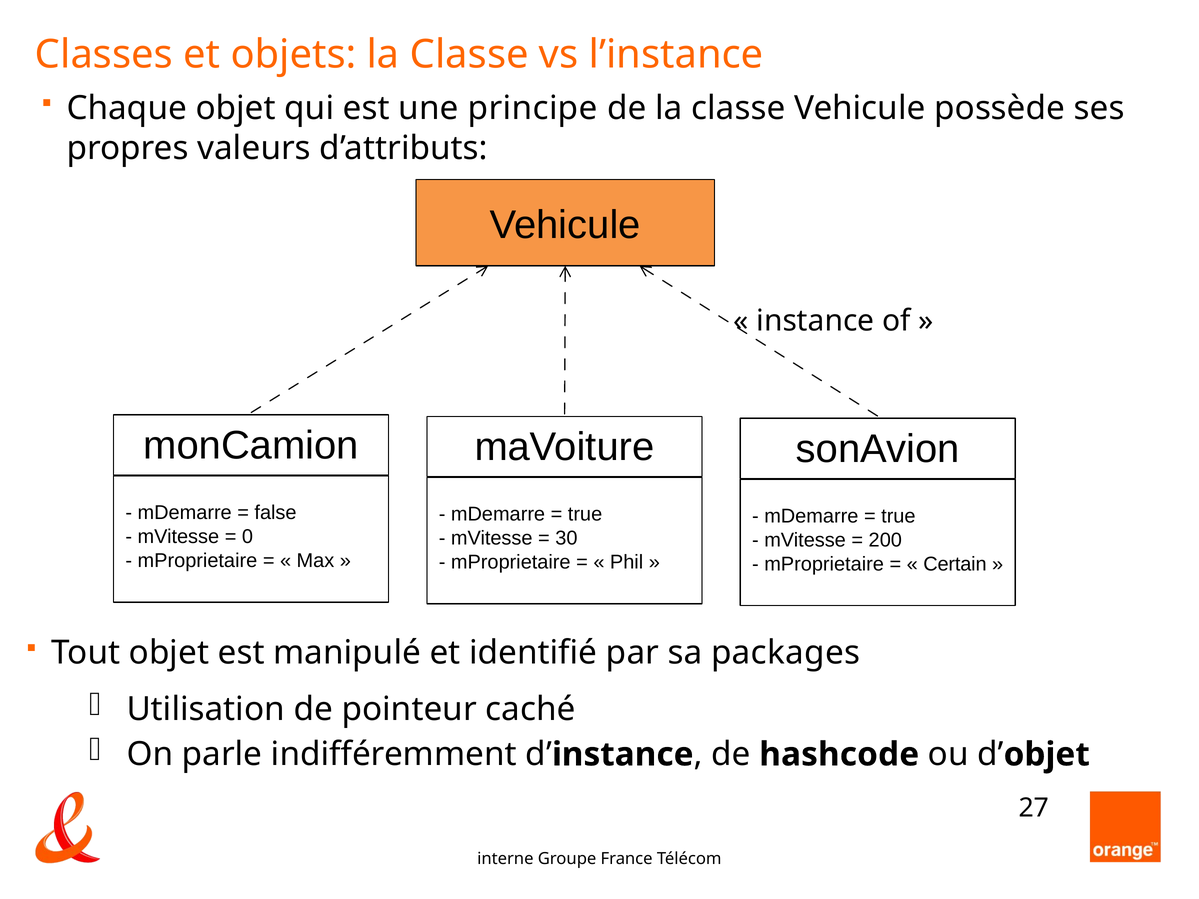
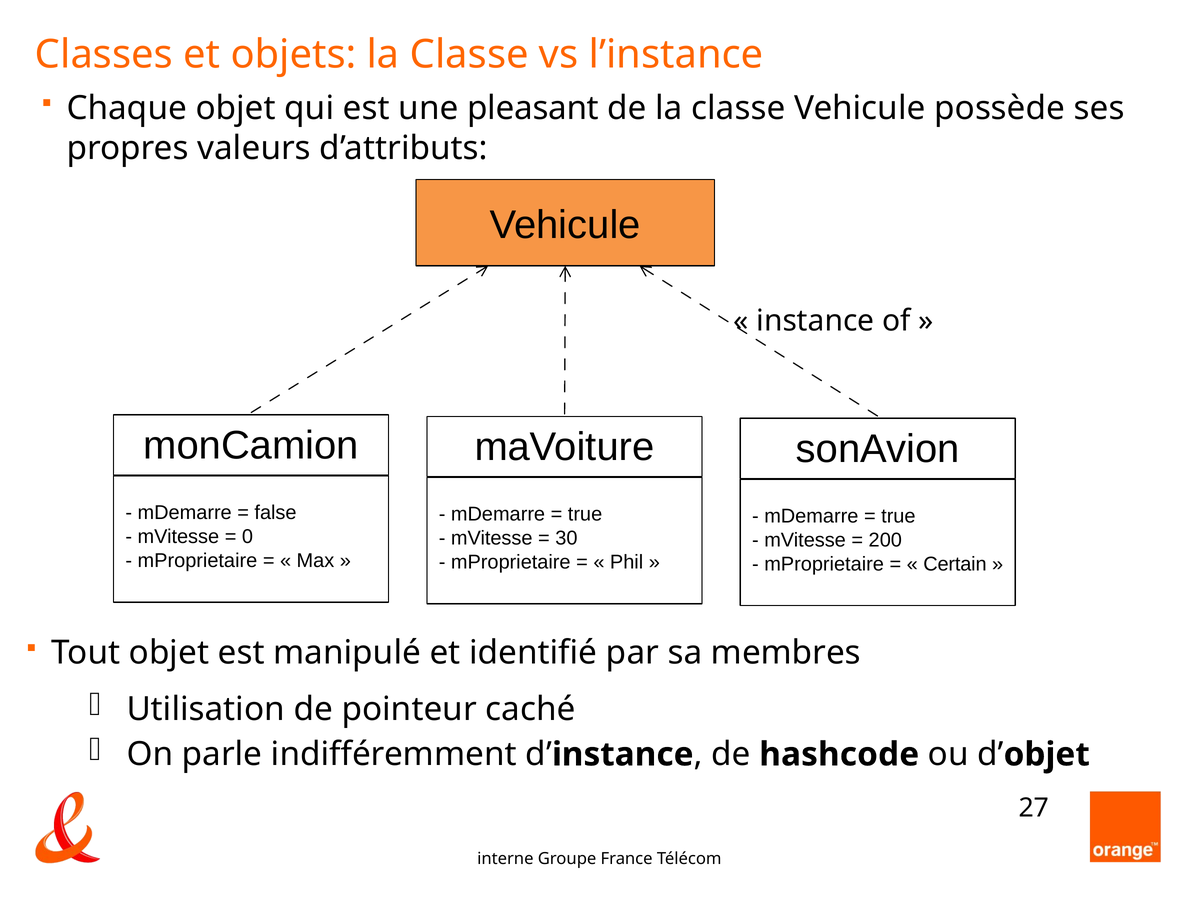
principe: principe -> pleasant (533, 108)
packages: packages -> membres (786, 653)
